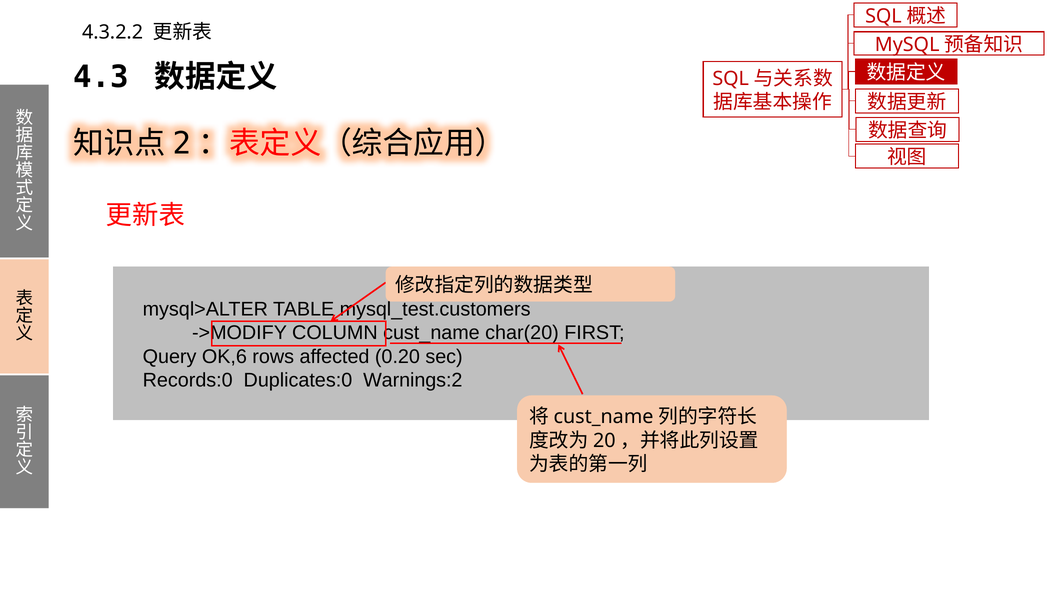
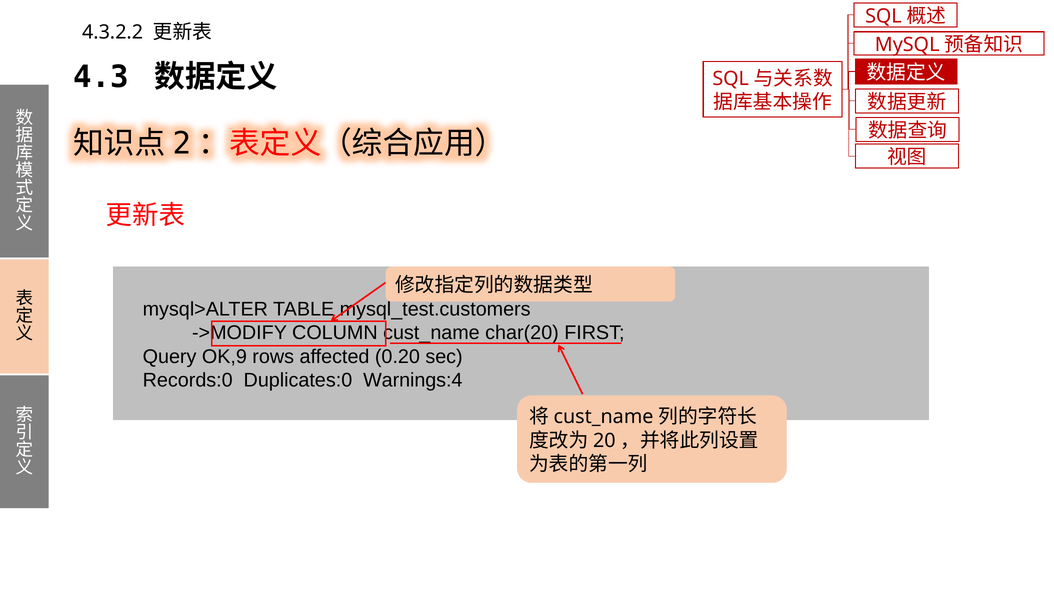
OK,6: OK,6 -> OK,9 (224, 357)
Warnings:2: Warnings:2 -> Warnings:4 (413, 380)
